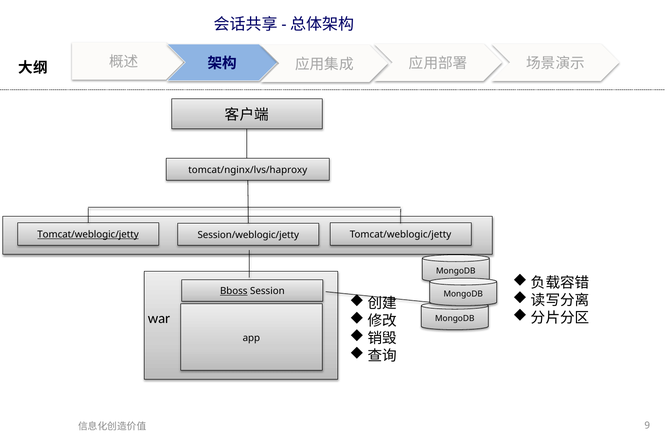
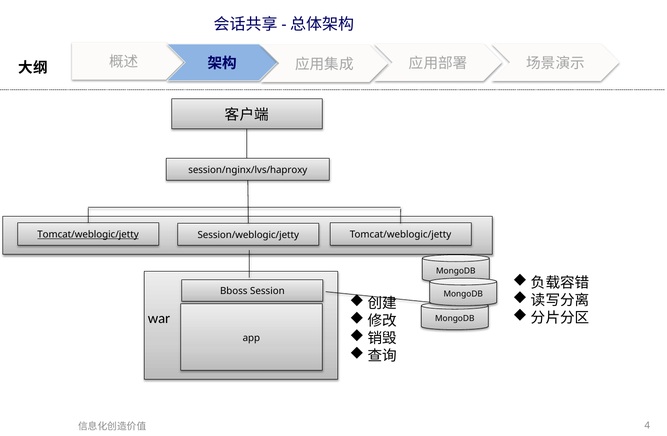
tomcat/nginx/lvs/haproxy: tomcat/nginx/lvs/haproxy -> session/nginx/lvs/haproxy (248, 170)
Bboss underline: present -> none (234, 291)
9: 9 -> 4 (647, 426)
